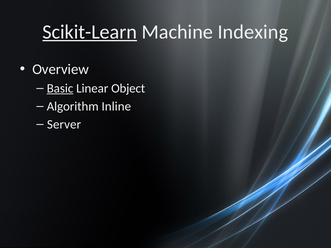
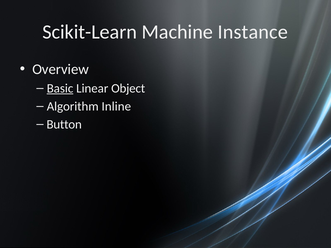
Scikit-Learn underline: present -> none (90, 32)
Indexing: Indexing -> Instance (253, 32)
Server: Server -> Button (64, 125)
